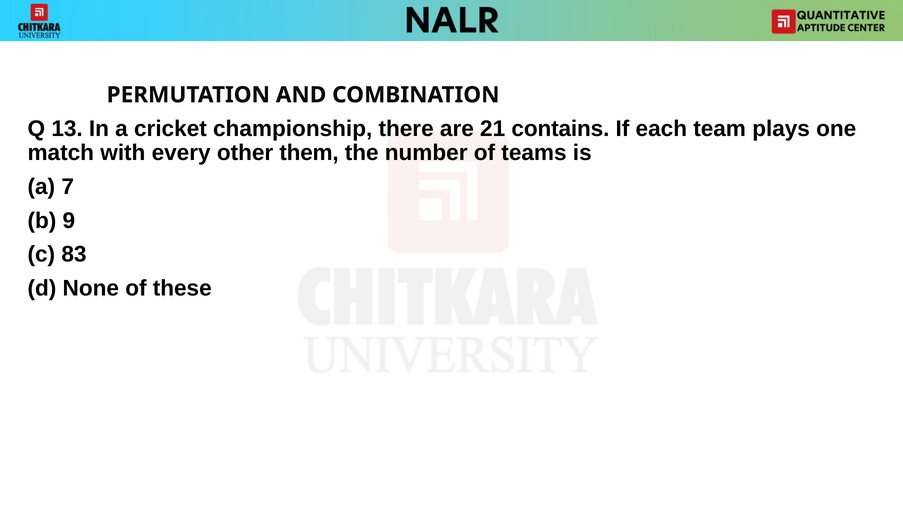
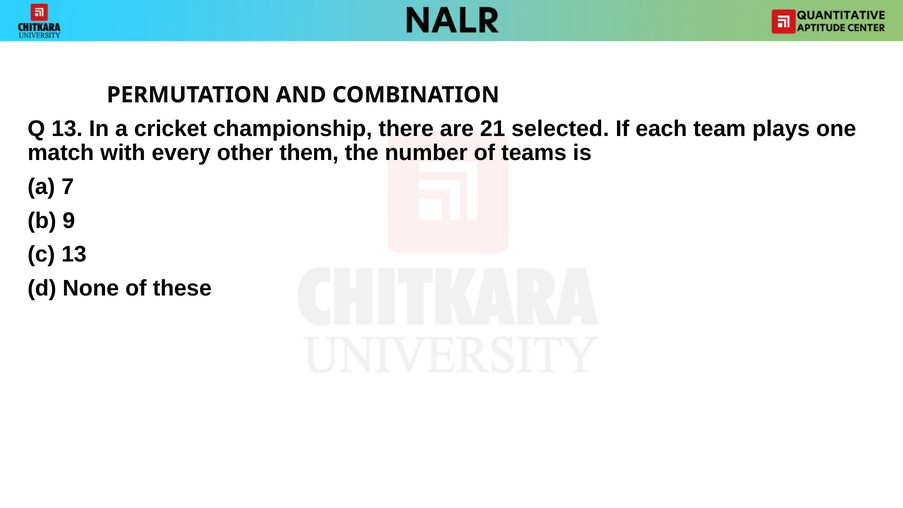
contains: contains -> selected (560, 129)
c 83: 83 -> 13 (74, 254)
